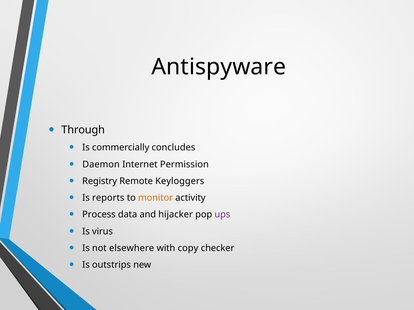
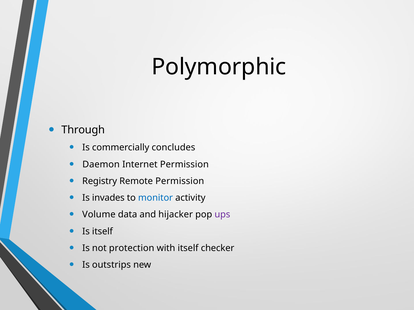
Antispyware: Antispyware -> Polymorphic (219, 67)
Remote Keyloggers: Keyloggers -> Permission (180, 181)
reports: reports -> invades (108, 198)
monitor colour: orange -> blue (156, 198)
Process: Process -> Volume (99, 215)
Is virus: virus -> itself (102, 232)
elsewhere: elsewhere -> protection (132, 249)
with copy: copy -> itself (188, 249)
